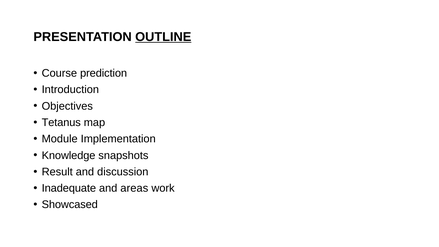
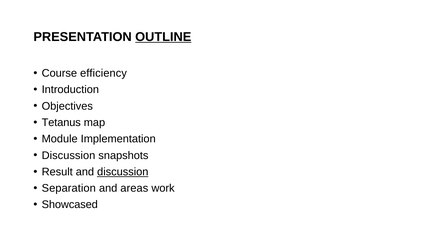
prediction: prediction -> efficiency (103, 73)
Knowledge: Knowledge -> Discussion (69, 155)
discussion underline: none -> present (123, 172)
Inadequate: Inadequate -> Separation (69, 188)
